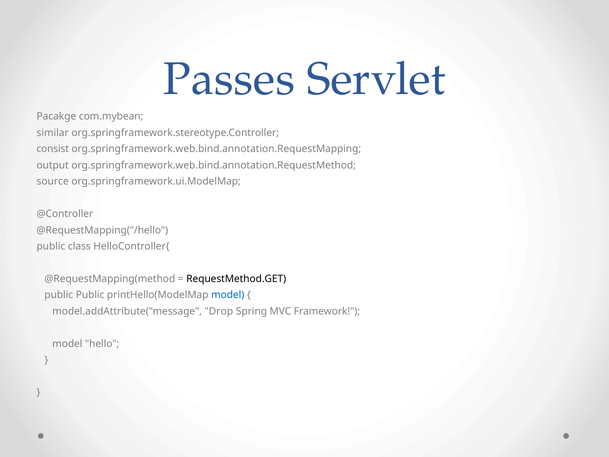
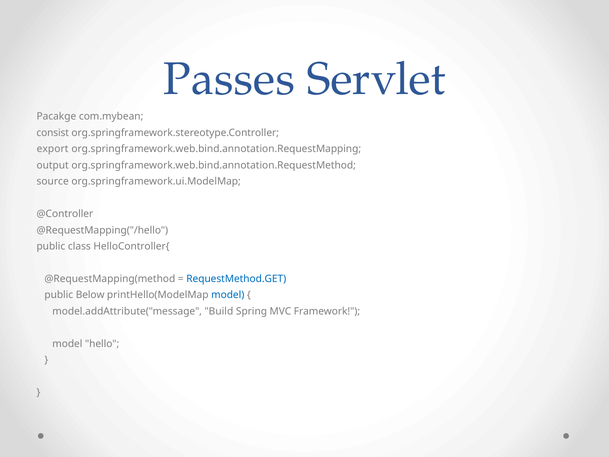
similar: similar -> consist (53, 133)
consist: consist -> export (53, 149)
RequestMethod.GET colour: black -> blue (236, 279)
public Public: Public -> Below (90, 295)
Drop: Drop -> Build (219, 311)
